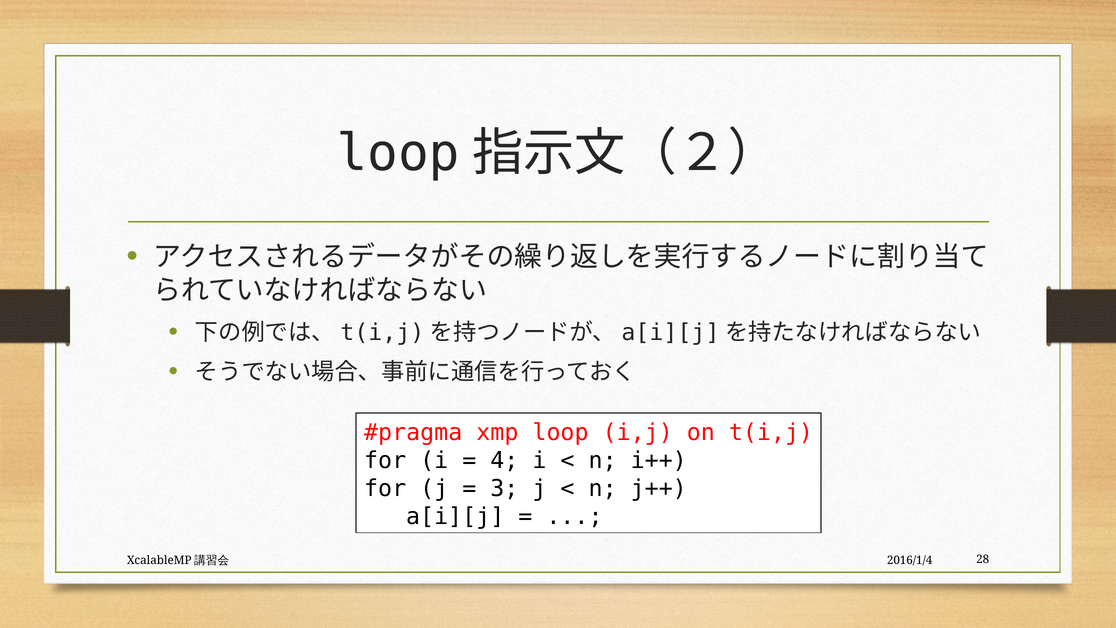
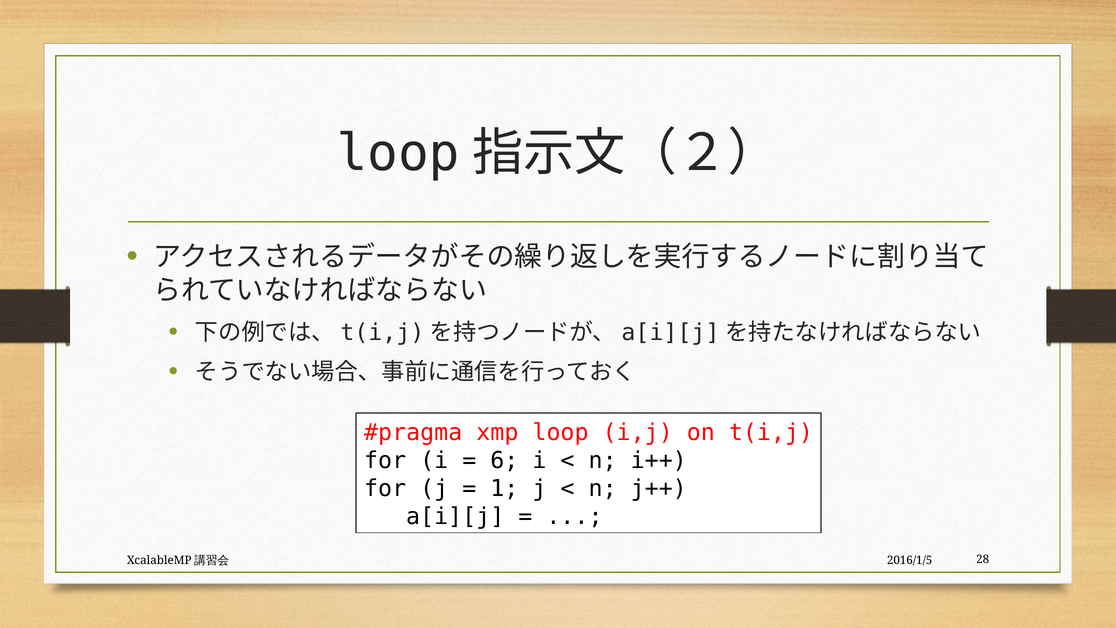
4: 4 -> 6 (504, 460)
3: 3 -> 1 (504, 488)
2016/1/4: 2016/1/4 -> 2016/1/5 (910, 560)
